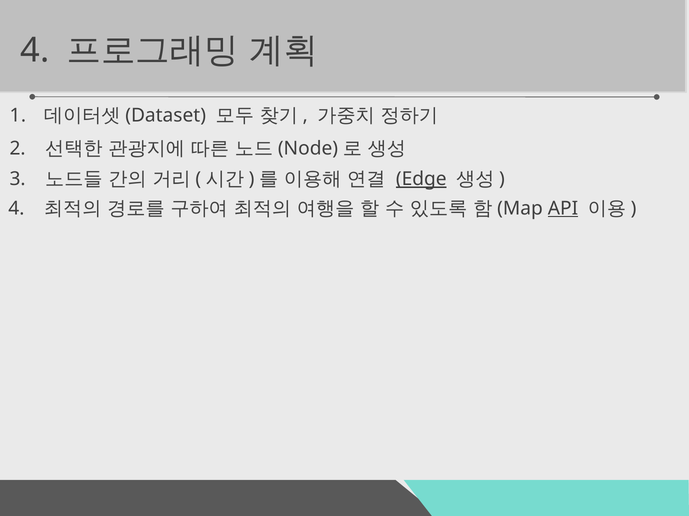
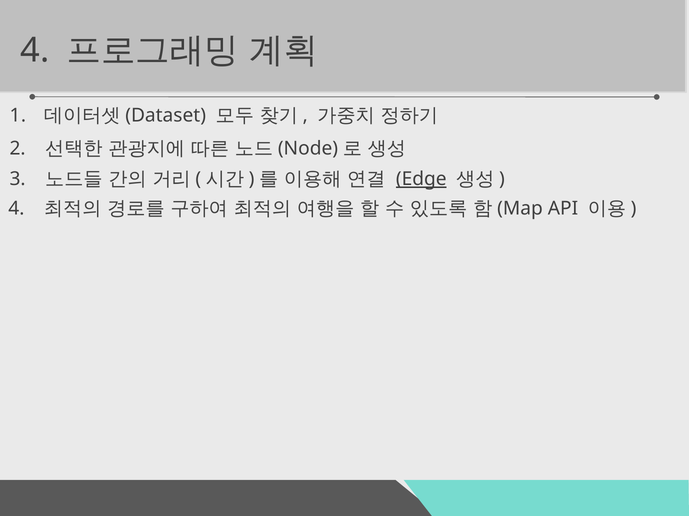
API underline: present -> none (563, 209)
